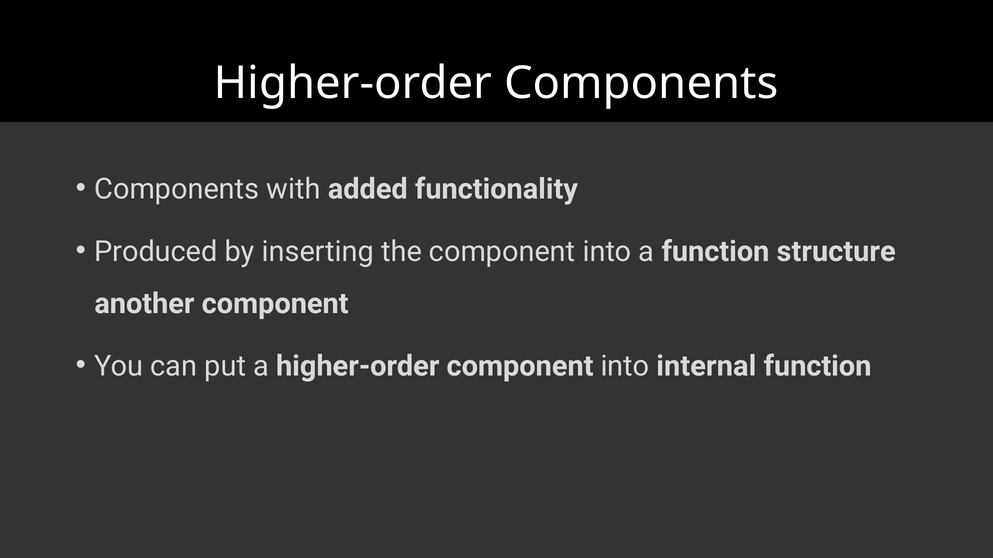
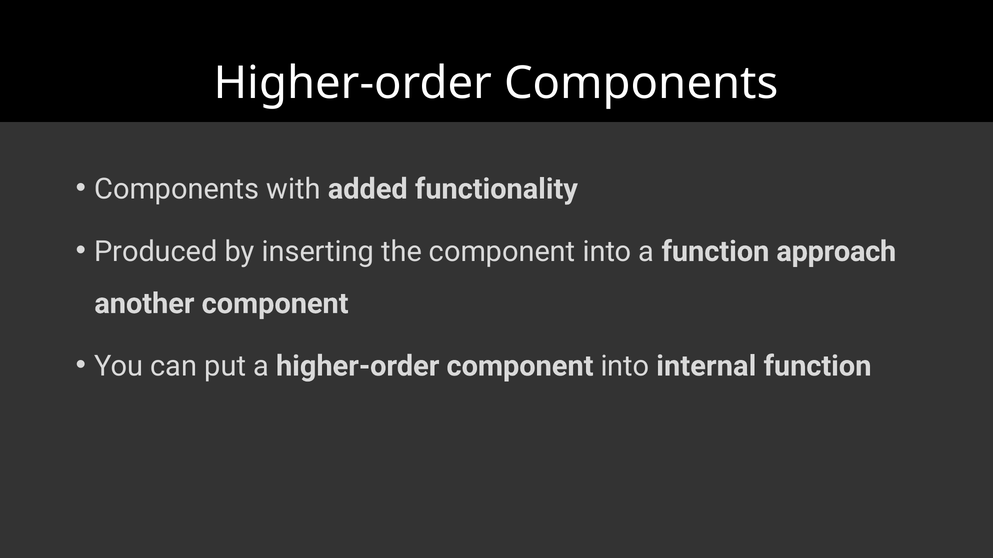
structure: structure -> approach (836, 252)
